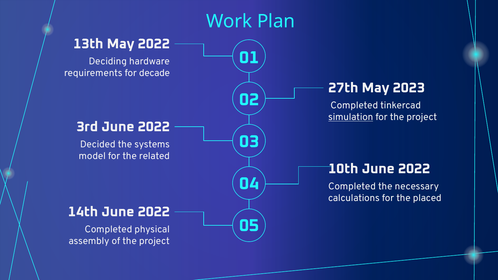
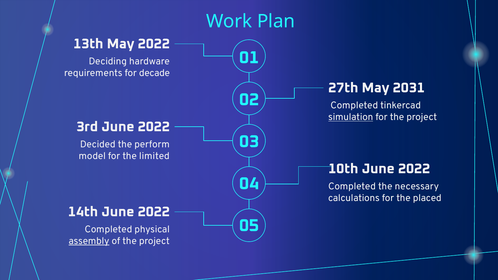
2023: 2023 -> 2031 (409, 88)
systems: systems -> perform (152, 144)
related: related -> limited (154, 156)
assembly underline: none -> present (89, 241)
